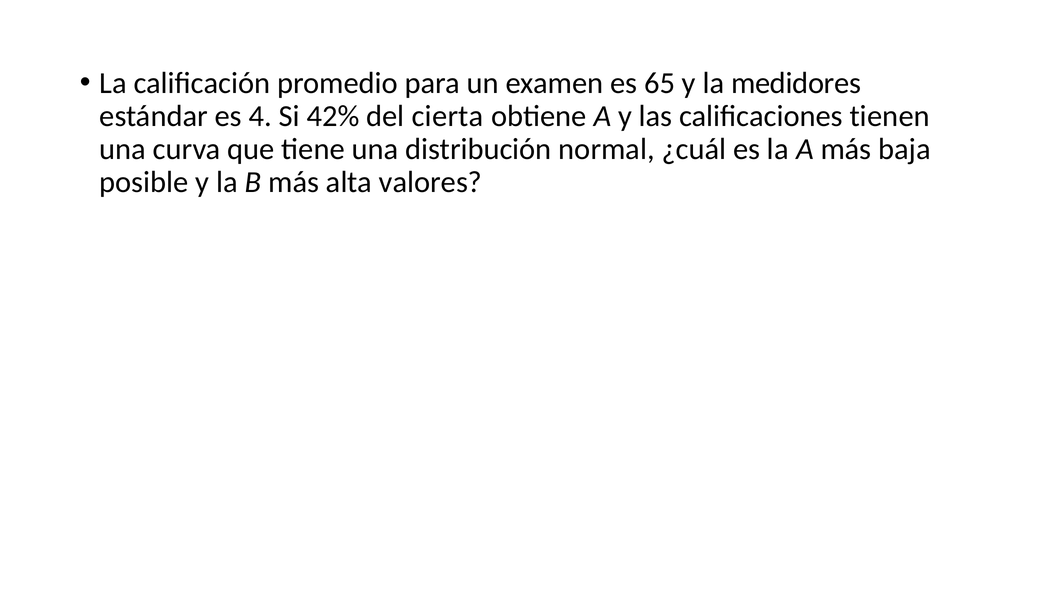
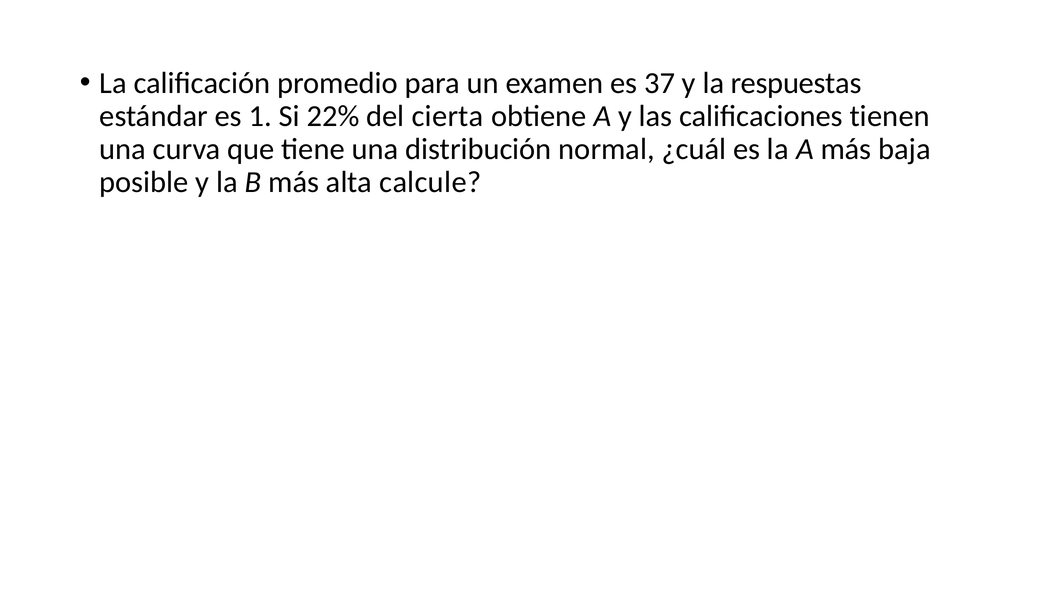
65: 65 -> 37 (660, 83)
medidores: medidores -> respuestas (796, 83)
4: 4 -> 1 (260, 116)
42%: 42% -> 22% (333, 116)
valores: valores -> calcule (430, 182)
